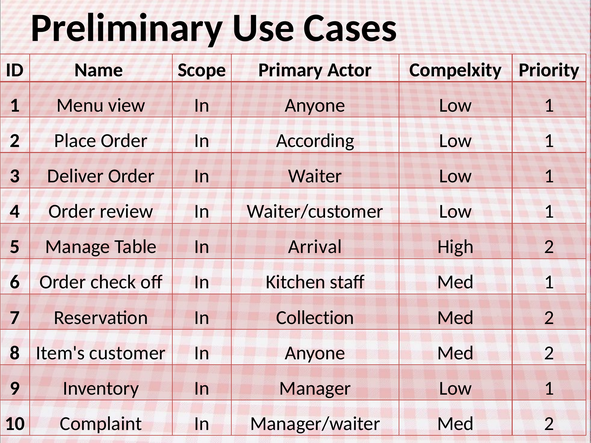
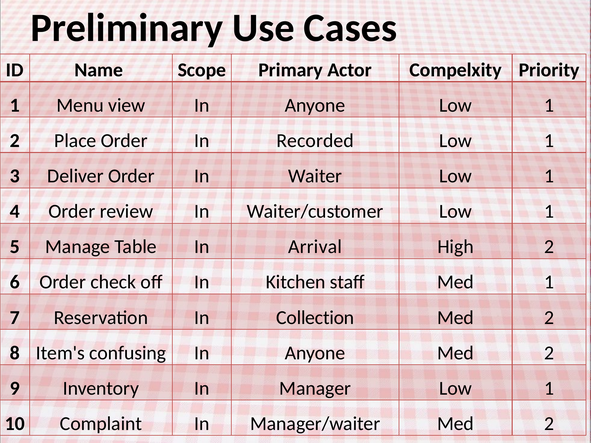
According: According -> Recorded (315, 141)
customer: customer -> confusing (128, 353)
